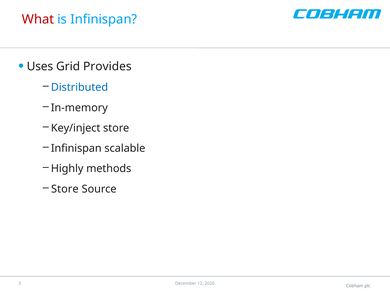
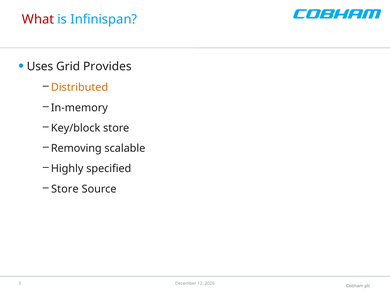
Distributed colour: blue -> orange (79, 88)
Key/inject: Key/inject -> Key/block (76, 128)
Infinispan: Infinispan -> Removing (76, 149)
methods: methods -> specified (109, 169)
